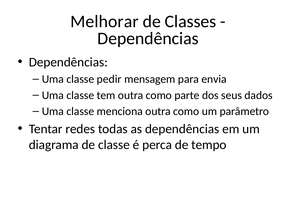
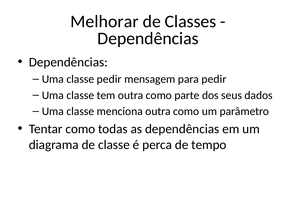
para envia: envia -> pedir (214, 79)
Tentar redes: redes -> como (80, 129)
